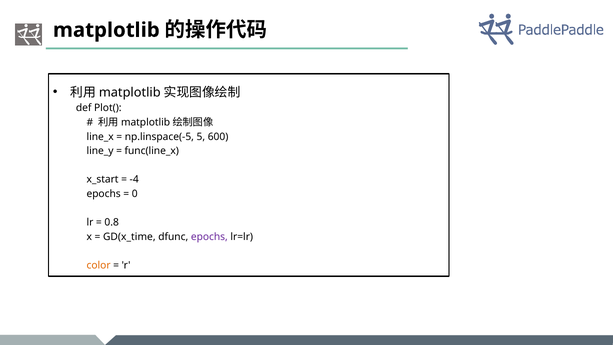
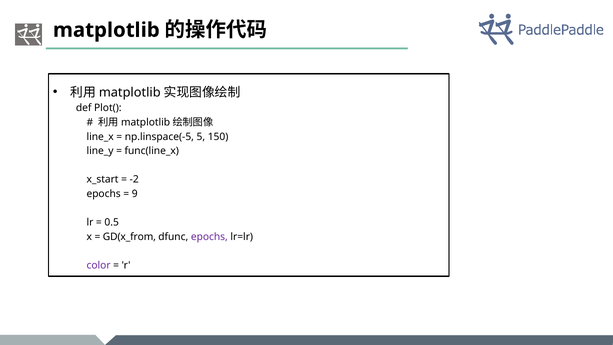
600: 600 -> 150 (218, 137)
-4: -4 -> -2 (134, 180)
0: 0 -> 9 (135, 194)
0.8: 0.8 -> 0.5 (112, 222)
GD(x_time: GD(x_time -> GD(x_from (129, 237)
color colour: orange -> purple (99, 265)
